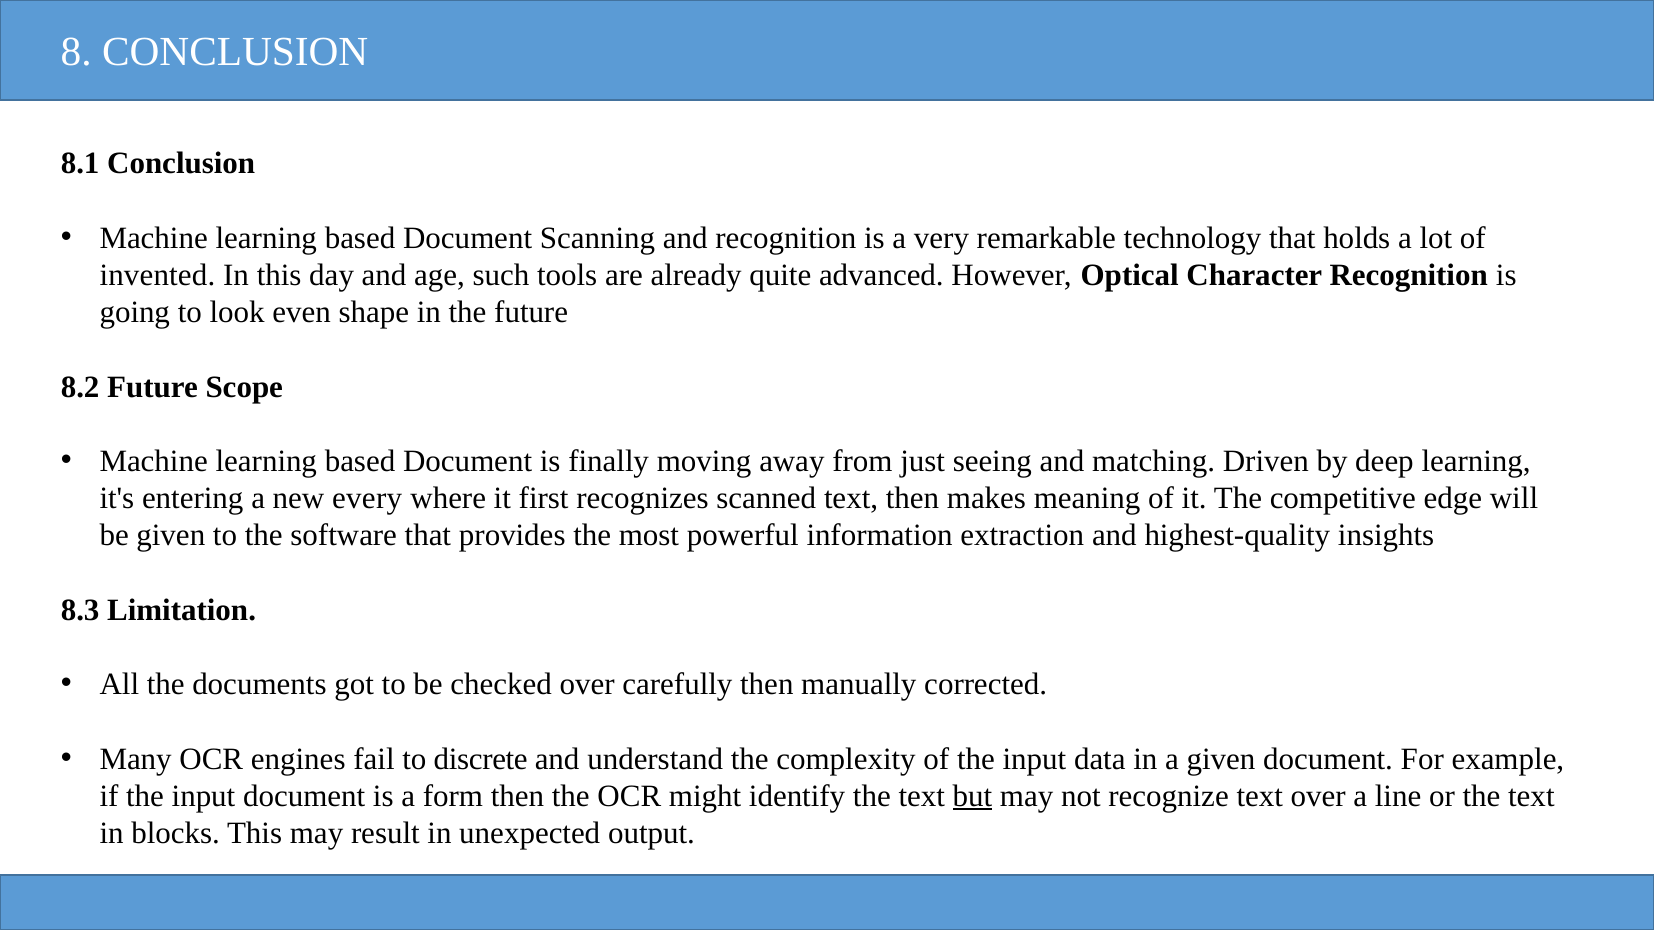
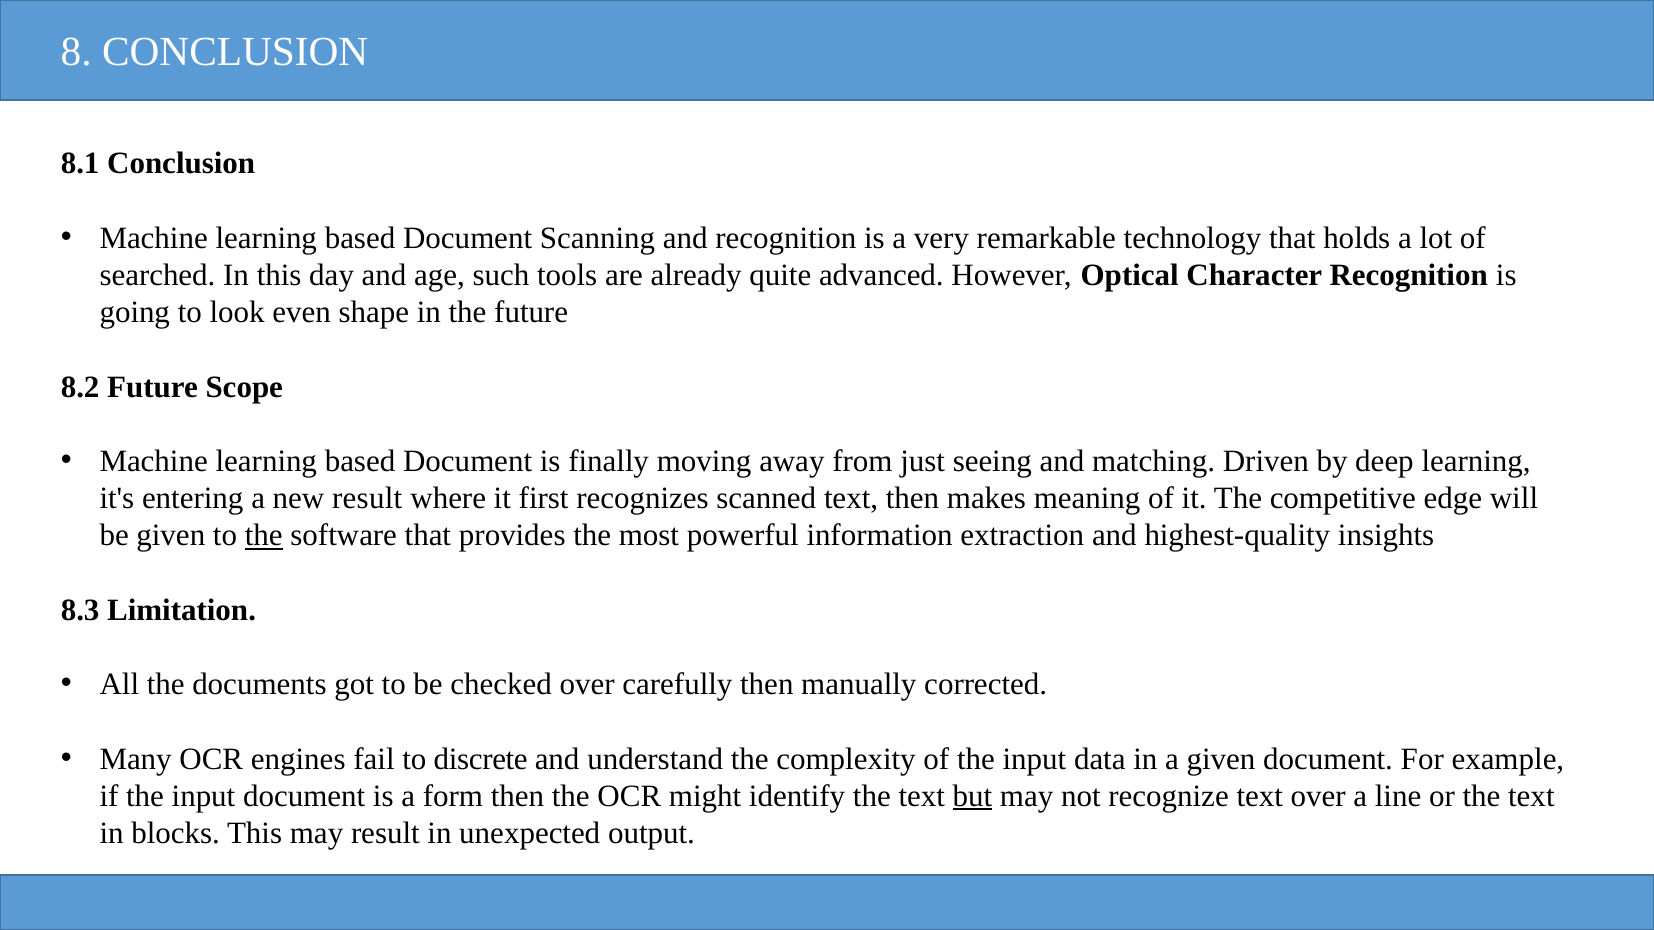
invented: invented -> searched (157, 275)
new every: every -> result (367, 499)
the underline: none -> present (264, 536)
